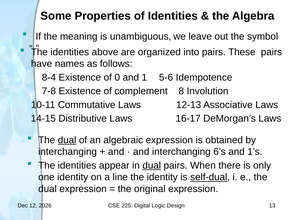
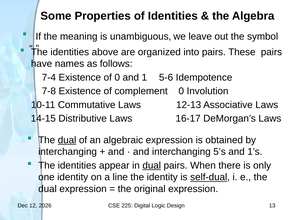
8-4: 8-4 -> 7-4 (49, 77)
complement 8: 8 -> 0 (181, 91)
6’s: 6’s -> 5’s (220, 152)
